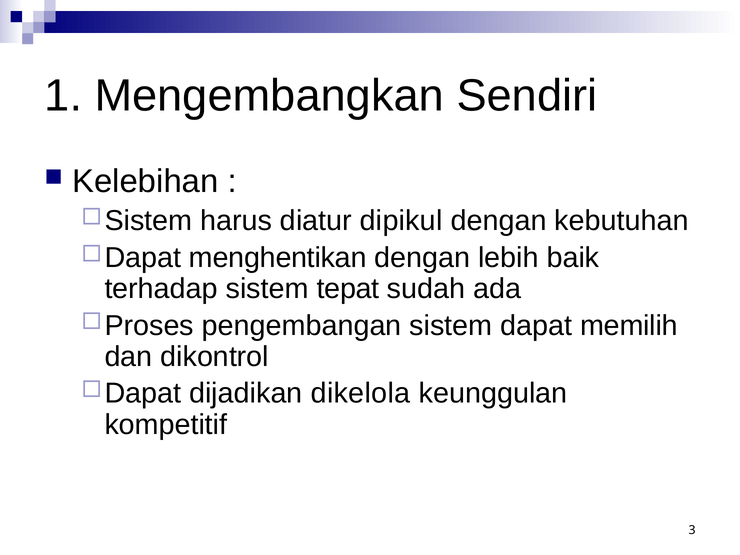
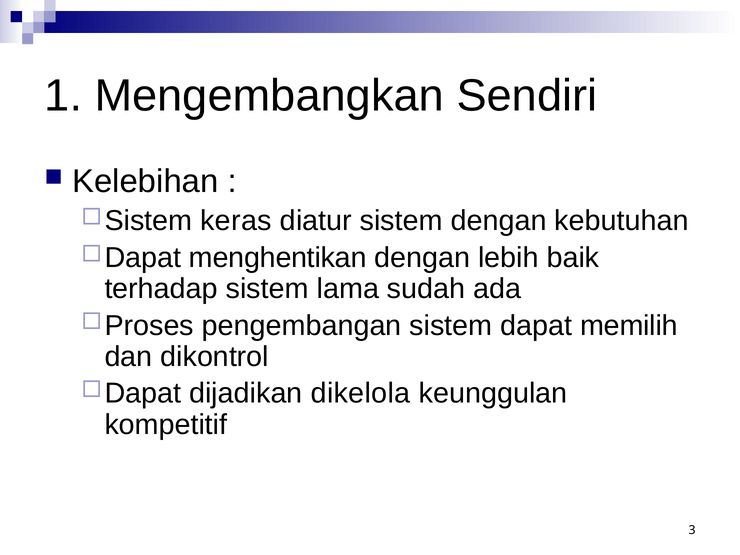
harus: harus -> keras (236, 221)
diatur dipikul: dipikul -> sistem (401, 221)
tepat: tepat -> lama (348, 289)
